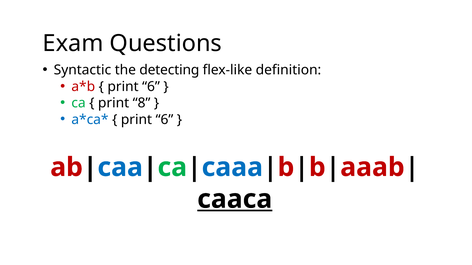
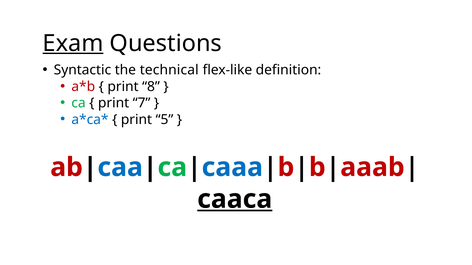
Exam underline: none -> present (73, 43)
detecting: detecting -> technical (169, 70)
6: 6 -> 8 (151, 87)
8: 8 -> 7 (142, 103)
6: 6 -> 5 (164, 120)
